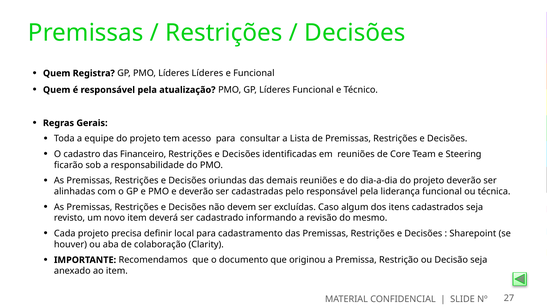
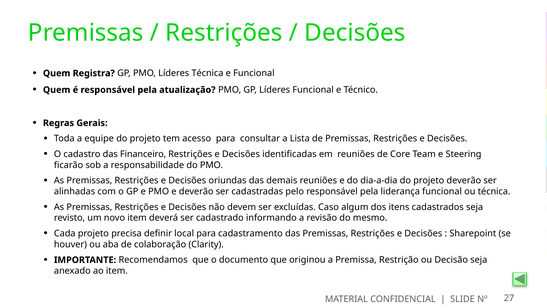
Líderes Líderes: Líderes -> Técnica (207, 73)
